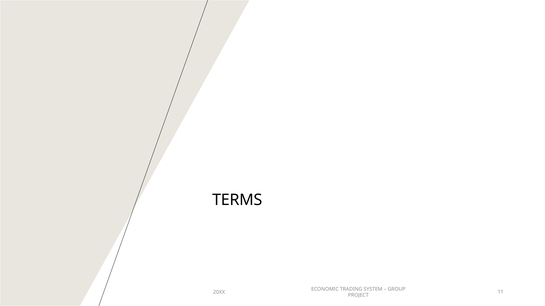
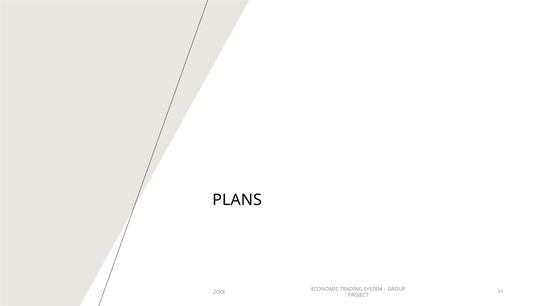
TERMS: TERMS -> PLANS (237, 200)
